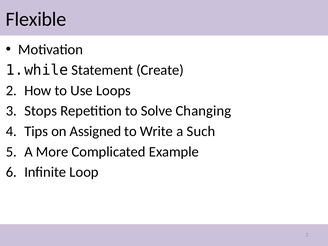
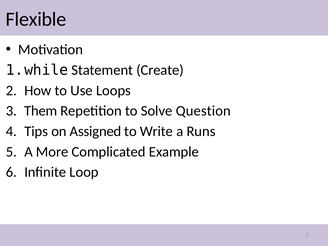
Stops: Stops -> Them (41, 111)
Changing: Changing -> Question (203, 111)
Such: Such -> Runs (201, 131)
